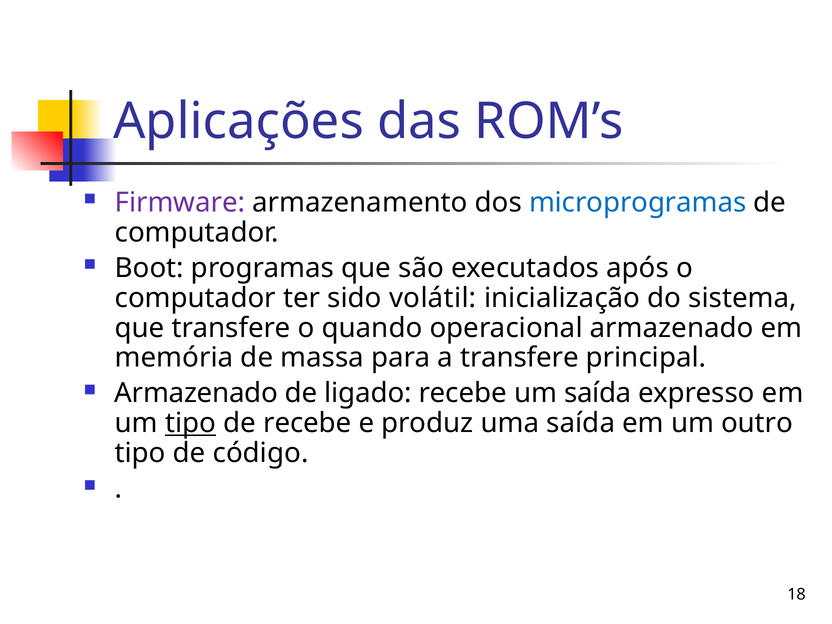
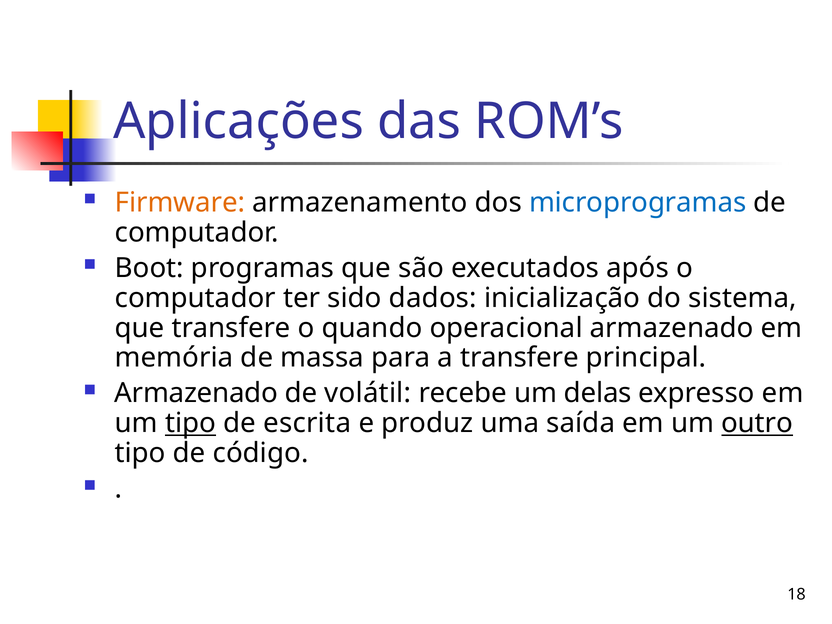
Firmware colour: purple -> orange (180, 203)
volátil: volátil -> dados (433, 298)
ligado: ligado -> volátil (368, 393)
um saída: saída -> delas (598, 393)
de recebe: recebe -> escrita (307, 423)
outro underline: none -> present (757, 423)
